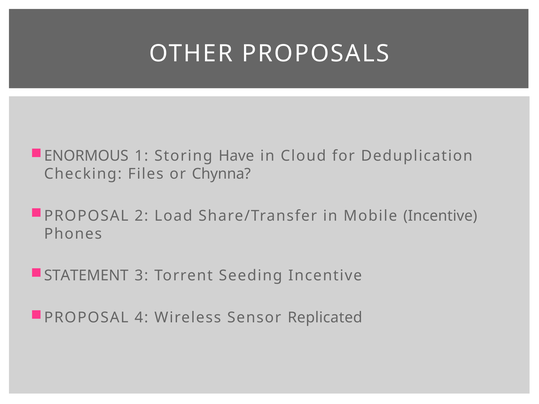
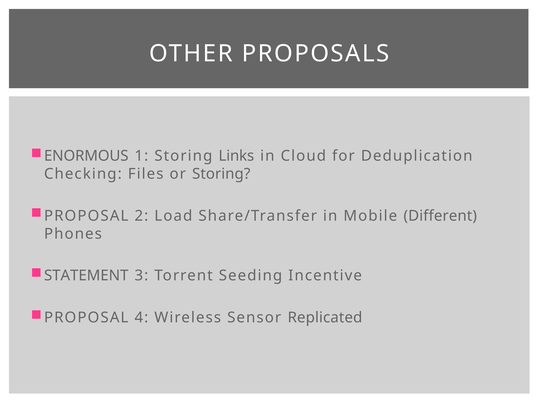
Have: Have -> Links (236, 156)
or Chynna: Chynna -> Storing (221, 174)
Mobile Incentive: Incentive -> Different (440, 216)
